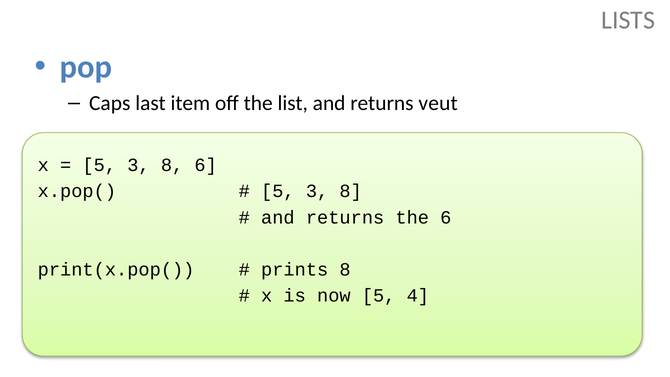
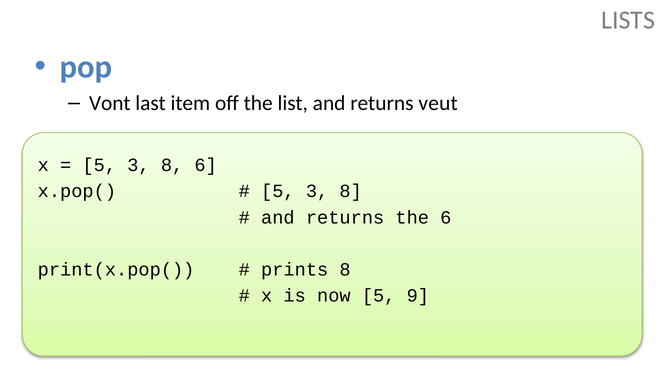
Caps: Caps -> Vont (110, 103)
4: 4 -> 9 (418, 296)
